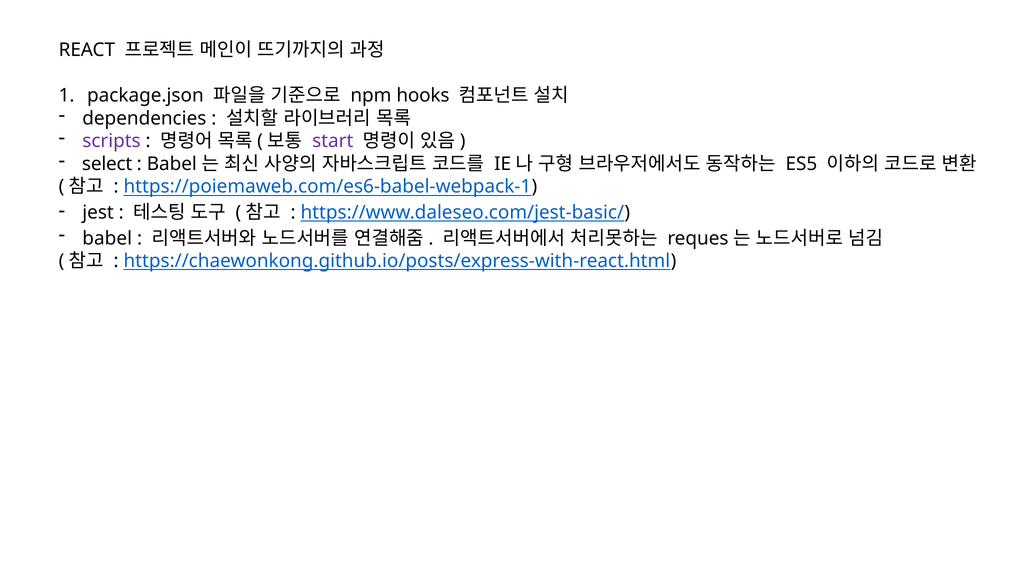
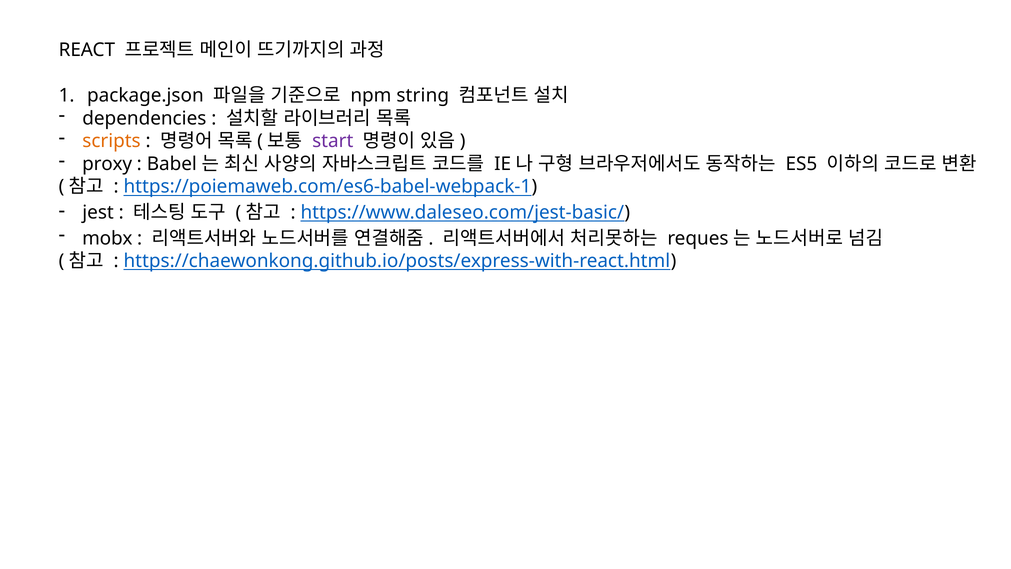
hooks: hooks -> string (423, 96)
scripts colour: purple -> orange (112, 141)
select: select -> proxy (107, 164)
babel: babel -> mobx (107, 238)
